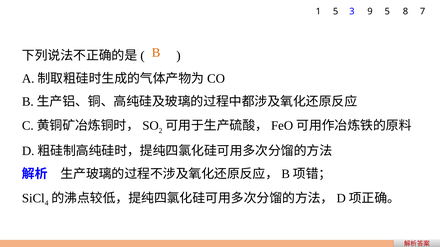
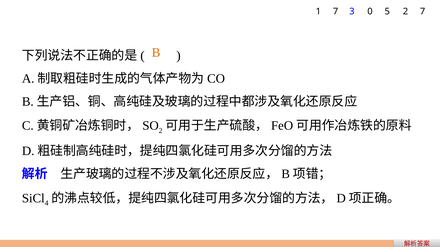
1 5: 5 -> 7 (336, 11)
9: 9 -> 0 (370, 11)
5 8: 8 -> 2 (405, 11)
